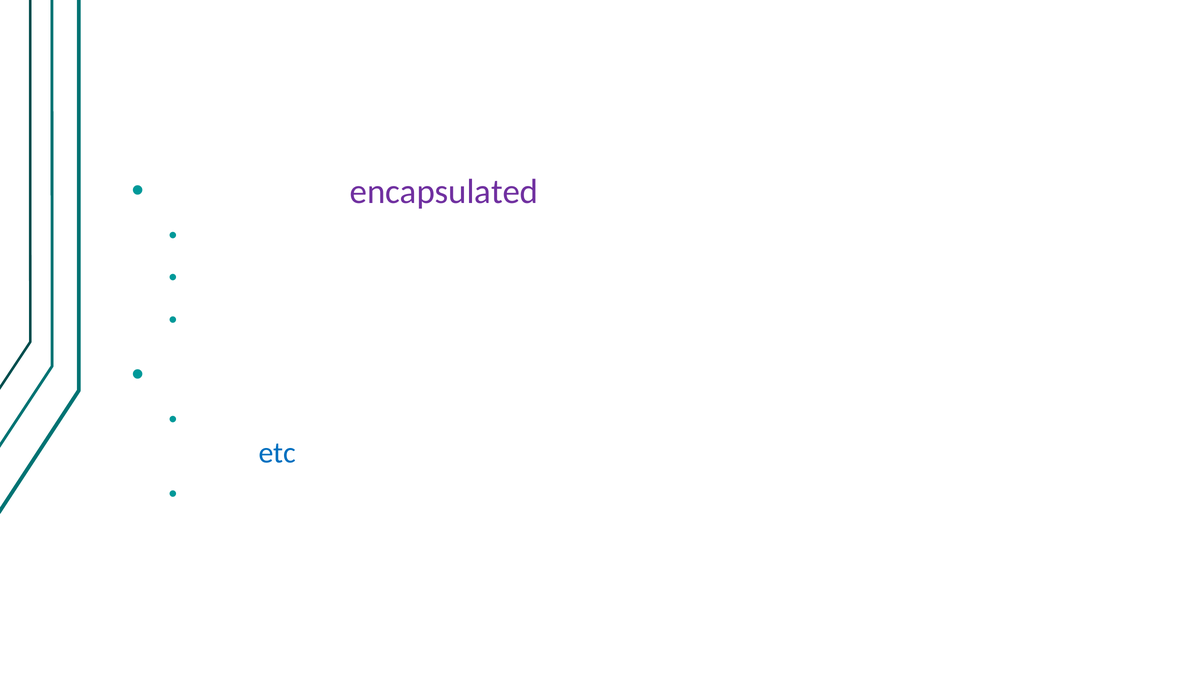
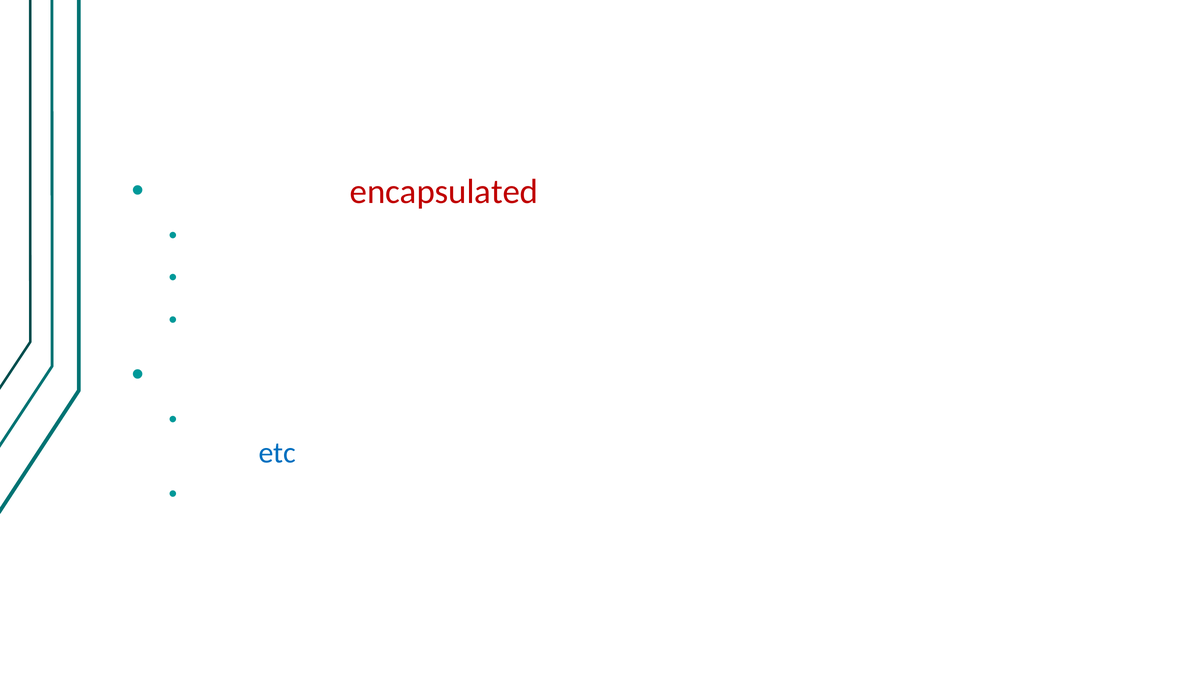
encapsulated colour: purple -> red (444, 191)
